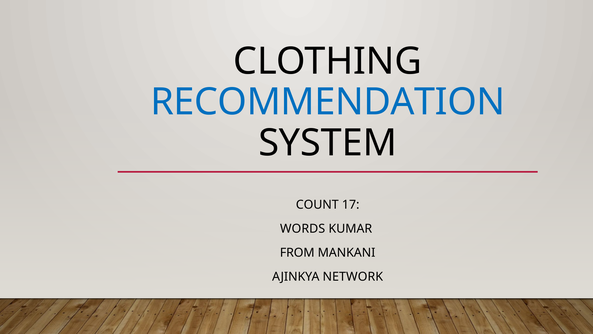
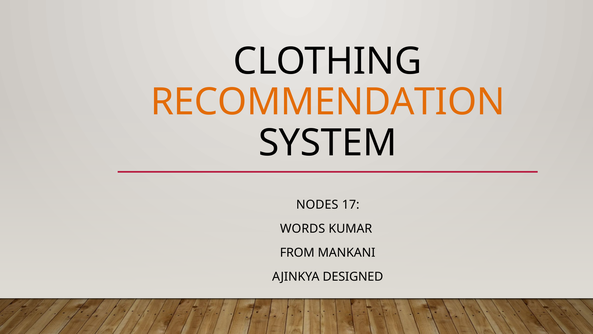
RECOMMENDATION colour: blue -> orange (328, 102)
COUNT: COUNT -> NODES (317, 205)
NETWORK: NETWORK -> DESIGNED (353, 276)
